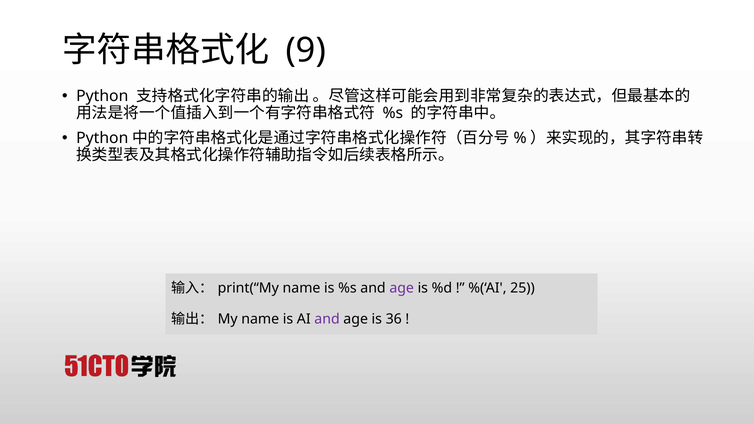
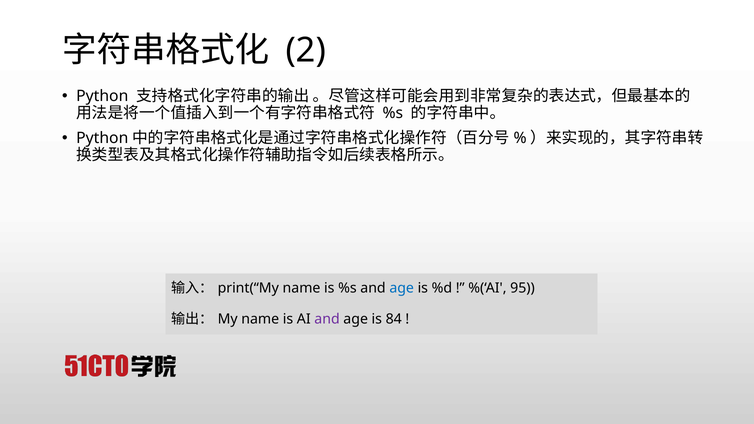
9: 9 -> 2 (306, 51)
age colour: purple -> blue (402, 288)
25: 25 -> 95 (523, 288)
36: 36 -> 84 (394, 319)
